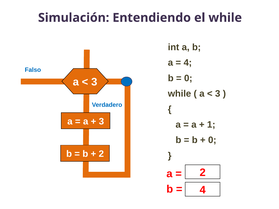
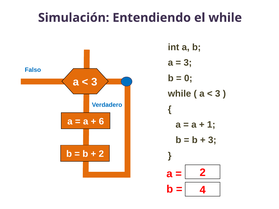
4: 4 -> 3 (188, 63)
3: 3 -> 6 (101, 122)
0: 0 -> 3 (212, 140)
